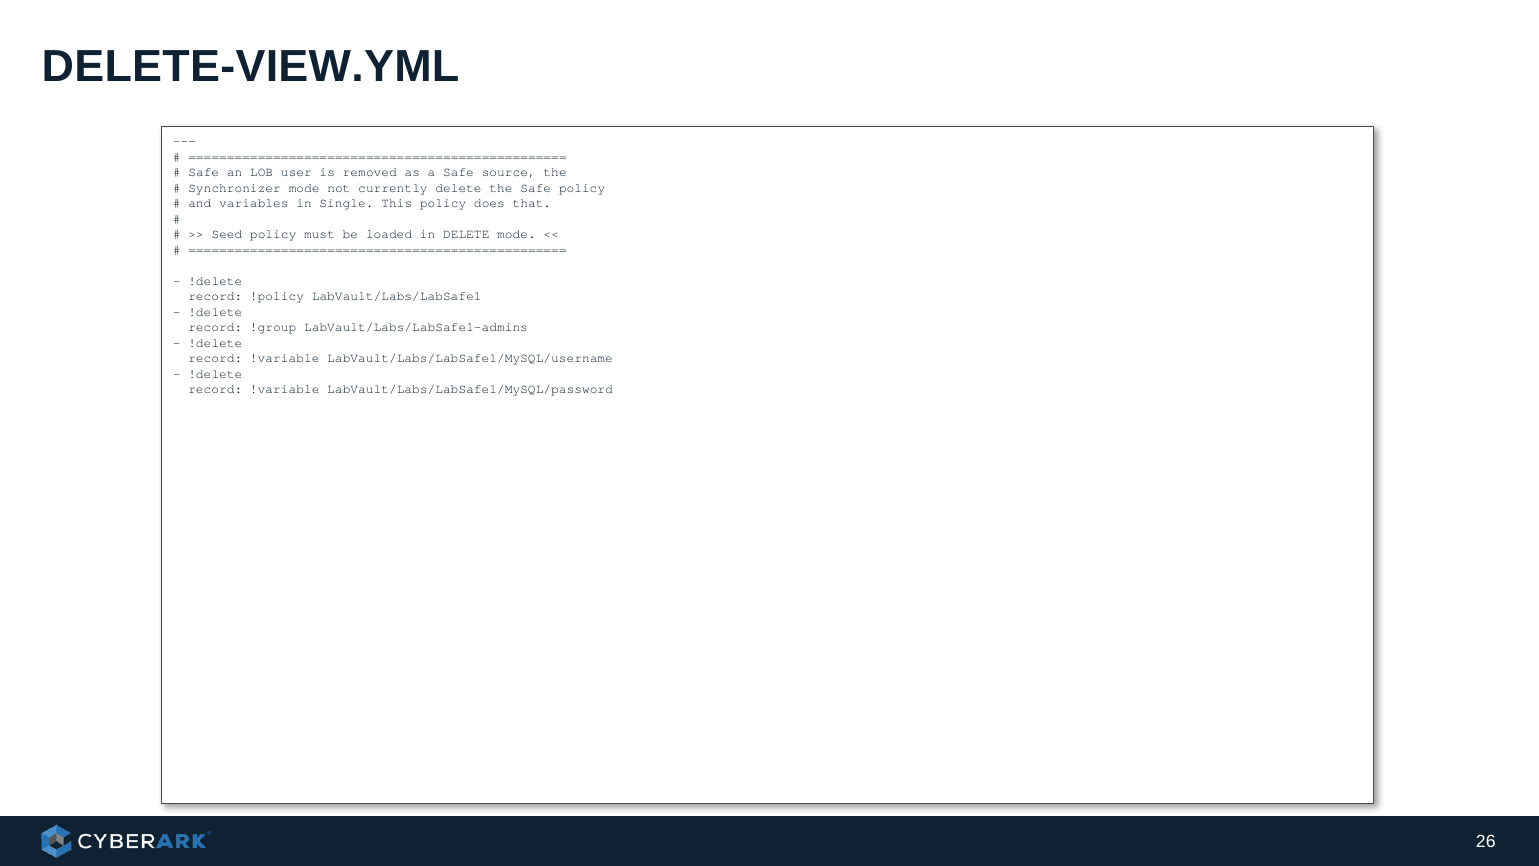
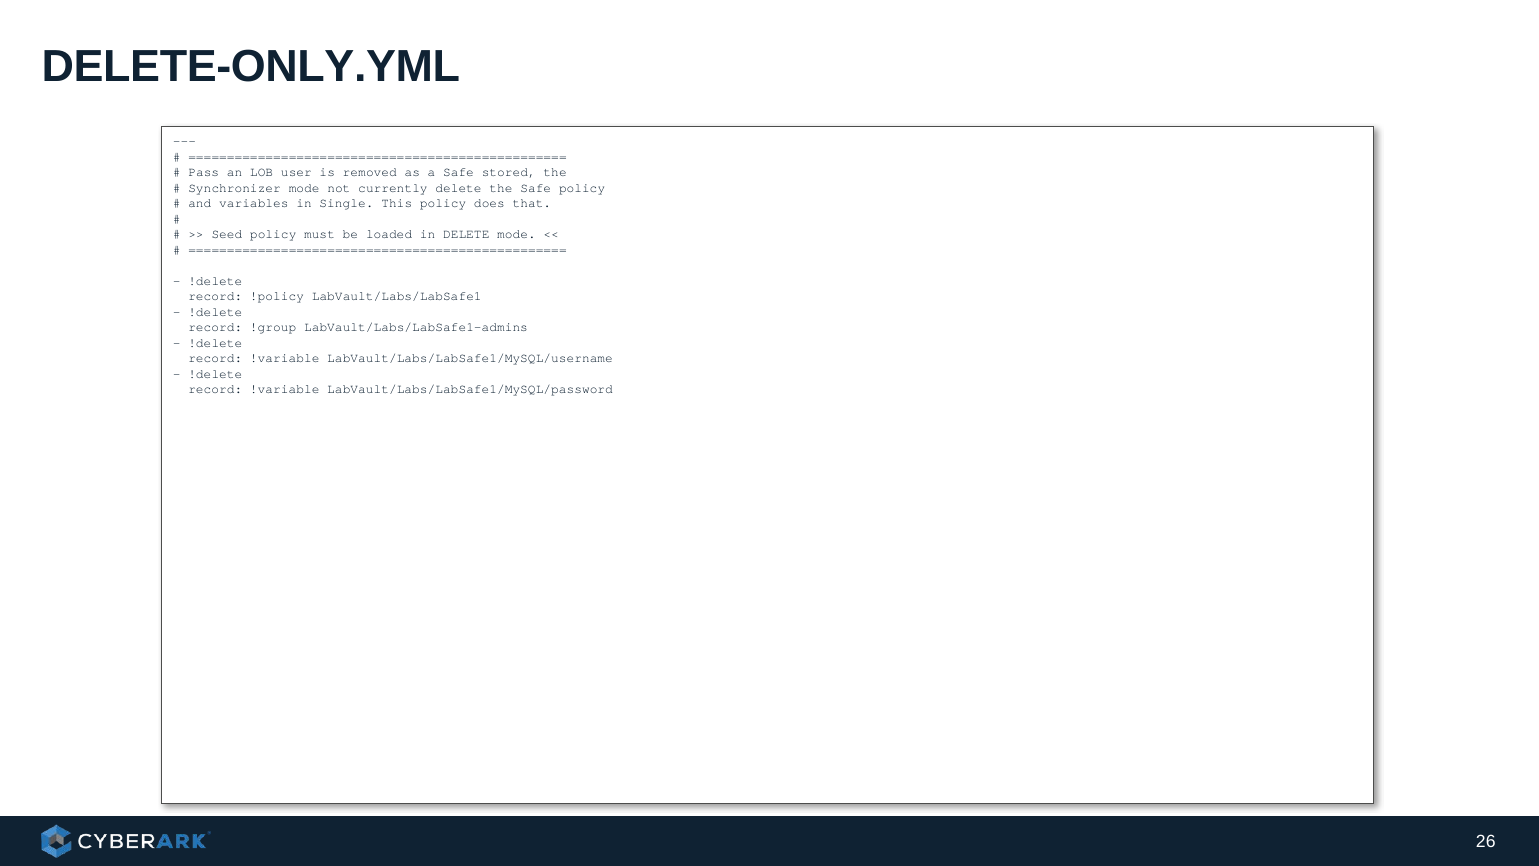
DELETE-VIEW.YML: DELETE-VIEW.YML -> DELETE-ONLY.YML (251, 66)
Safe: Safe -> Pass (204, 172)
source: source -> stored (509, 172)
